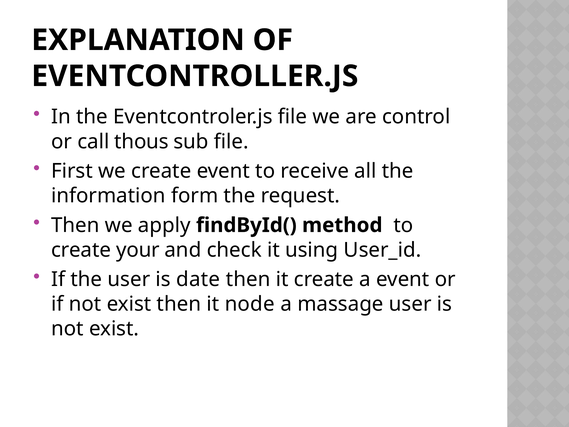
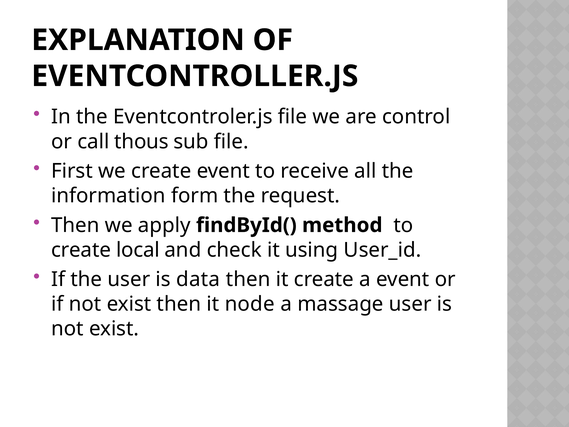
your: your -> local (138, 250)
date: date -> data (198, 279)
